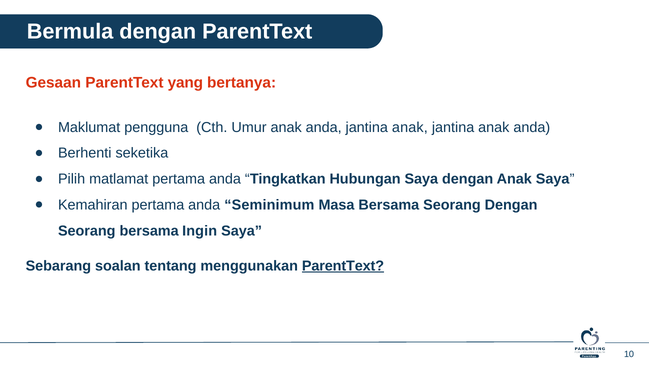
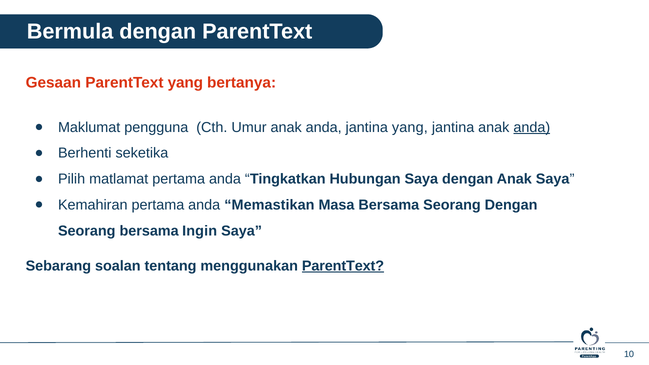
anda jantina anak: anak -> yang (410, 127)
anda underline: none -> present (532, 127)
Seminimum: Seminimum -> Memastikan (269, 205)
